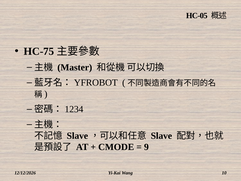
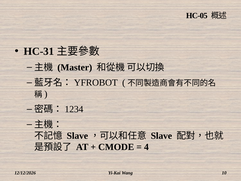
HC-75: HC-75 -> HC-31 (39, 51)
9: 9 -> 4 (146, 147)
